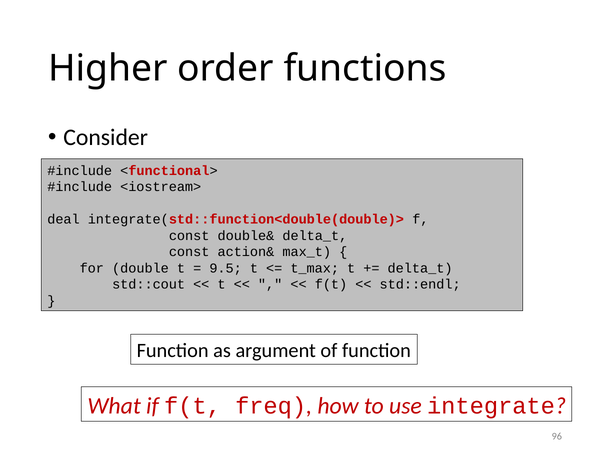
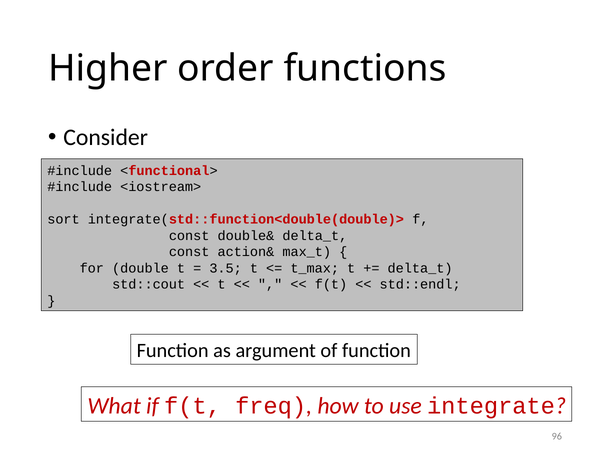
deal: deal -> sort (63, 220)
9.5: 9.5 -> 3.5 (226, 268)
